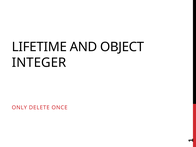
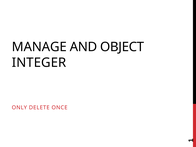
LIFETIME: LIFETIME -> MANAGE (39, 47)
